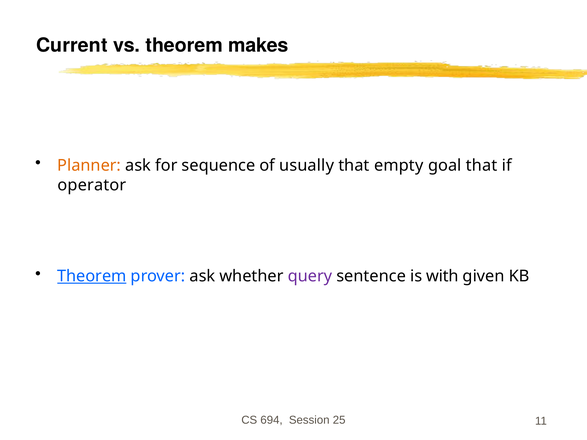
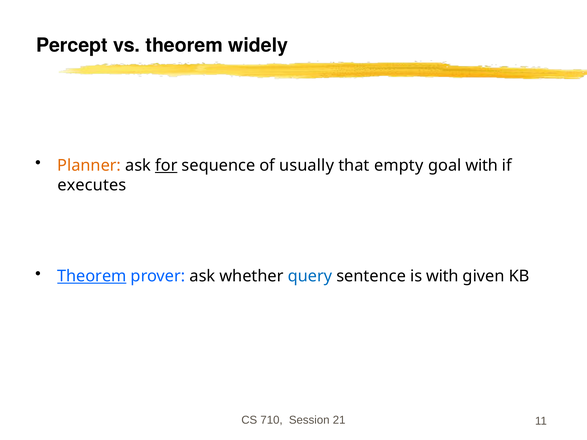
Current: Current -> Percept (72, 45)
makes: makes -> widely (258, 45)
for underline: none -> present (166, 166)
goal that: that -> with (482, 166)
operator: operator -> executes (92, 185)
query colour: purple -> blue (310, 276)
694: 694 -> 710 (272, 420)
25: 25 -> 21 (339, 420)
